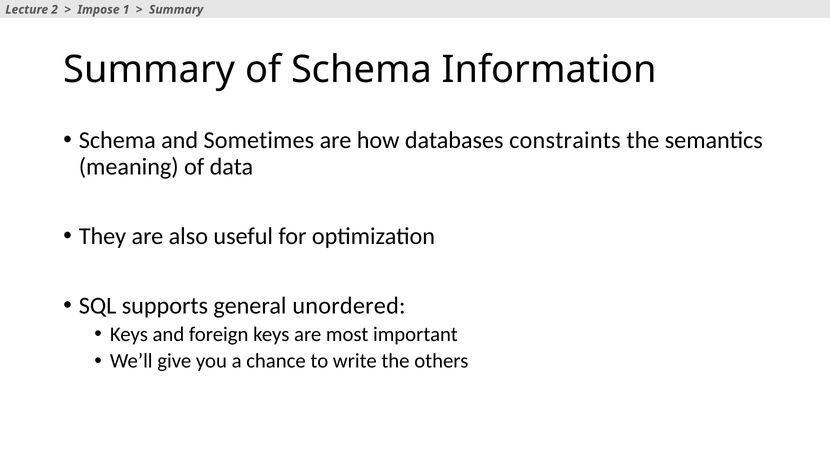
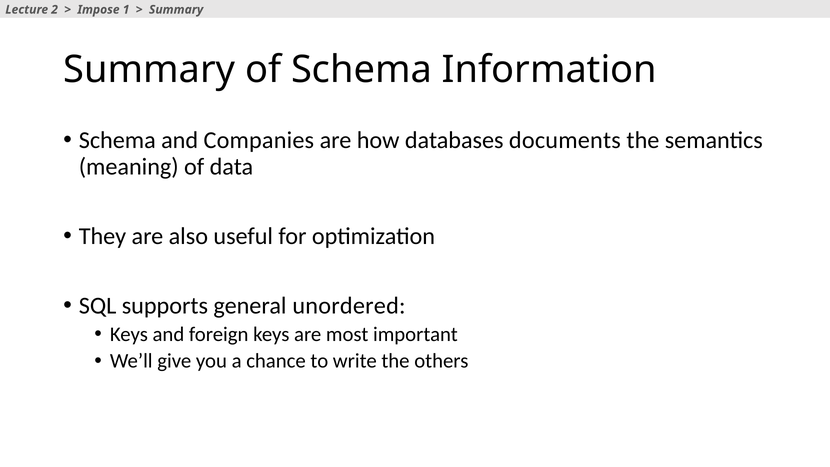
Sometimes: Sometimes -> Companies (259, 140)
constraints: constraints -> documents (565, 140)
